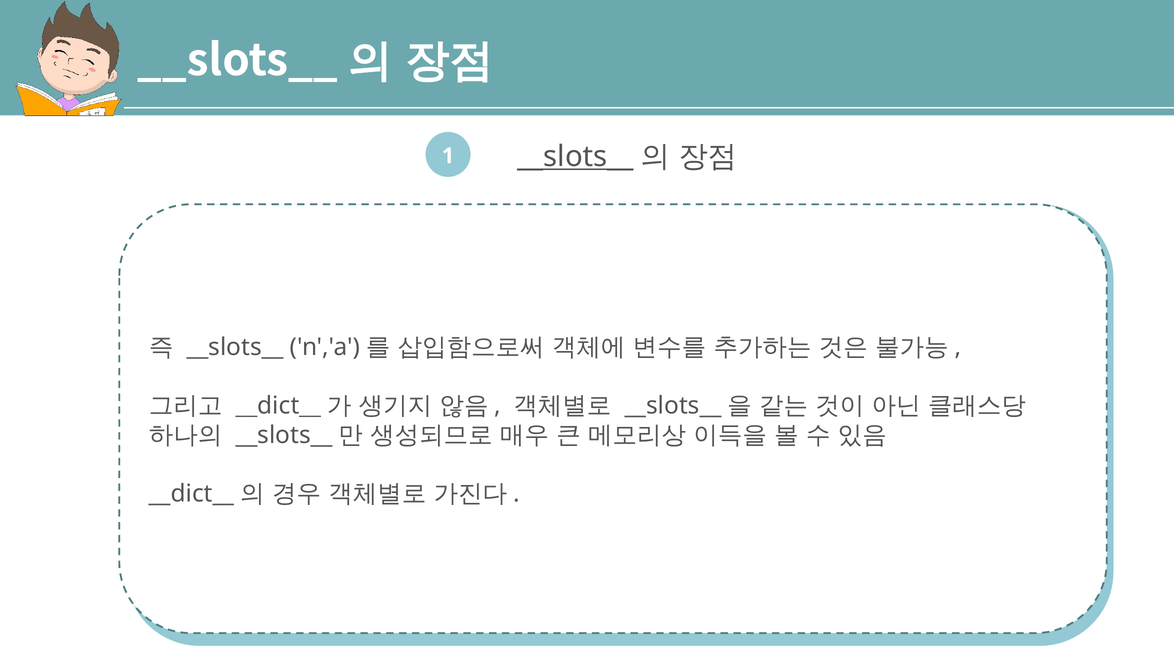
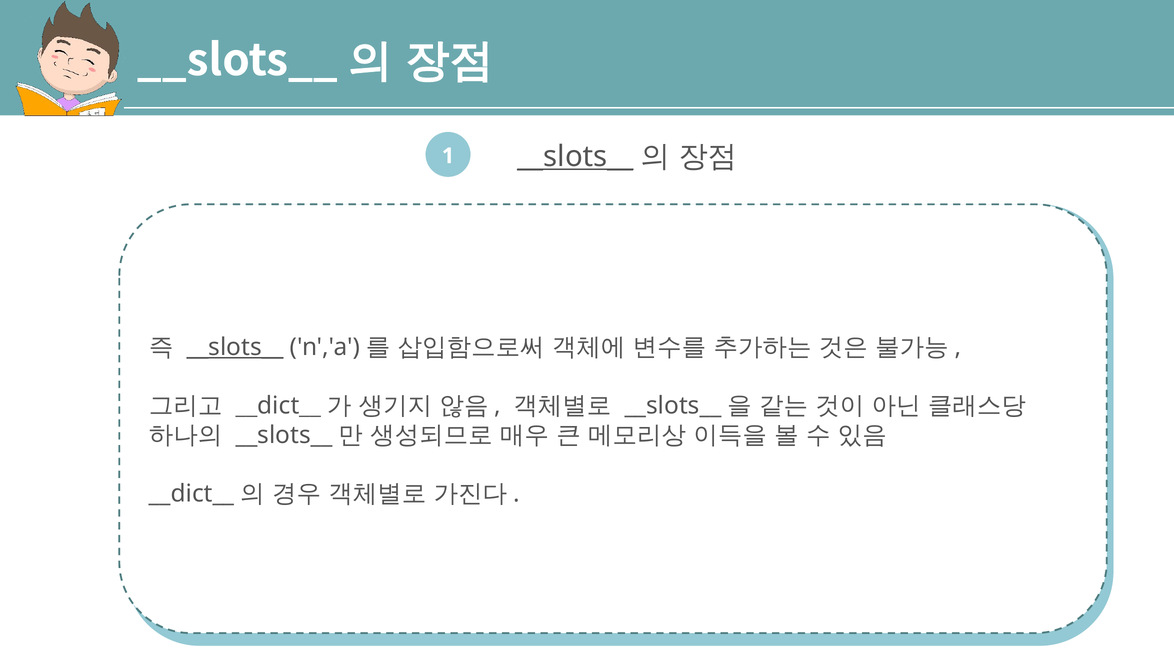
__slots__ underline: none -> present (235, 347)
